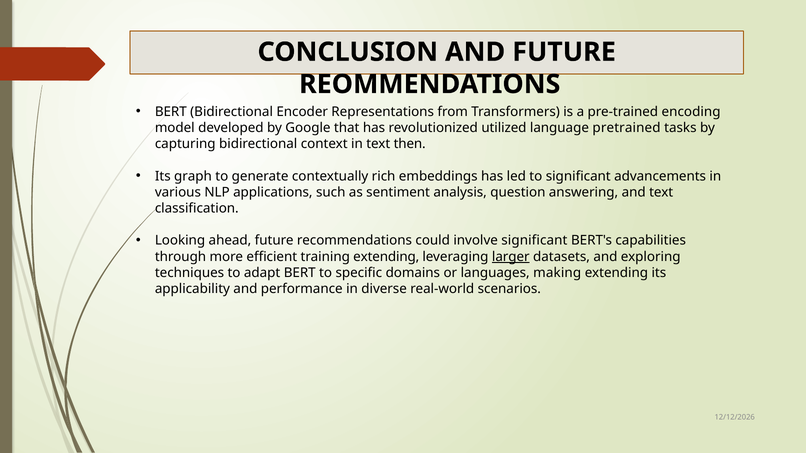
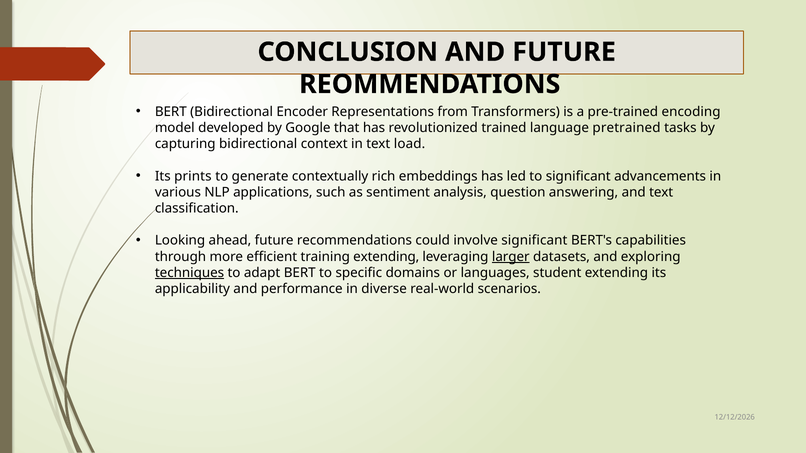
utilized: utilized -> trained (504, 128)
then: then -> load (410, 144)
graph: graph -> prints (193, 176)
techniques underline: none -> present (190, 273)
making: making -> student (557, 273)
